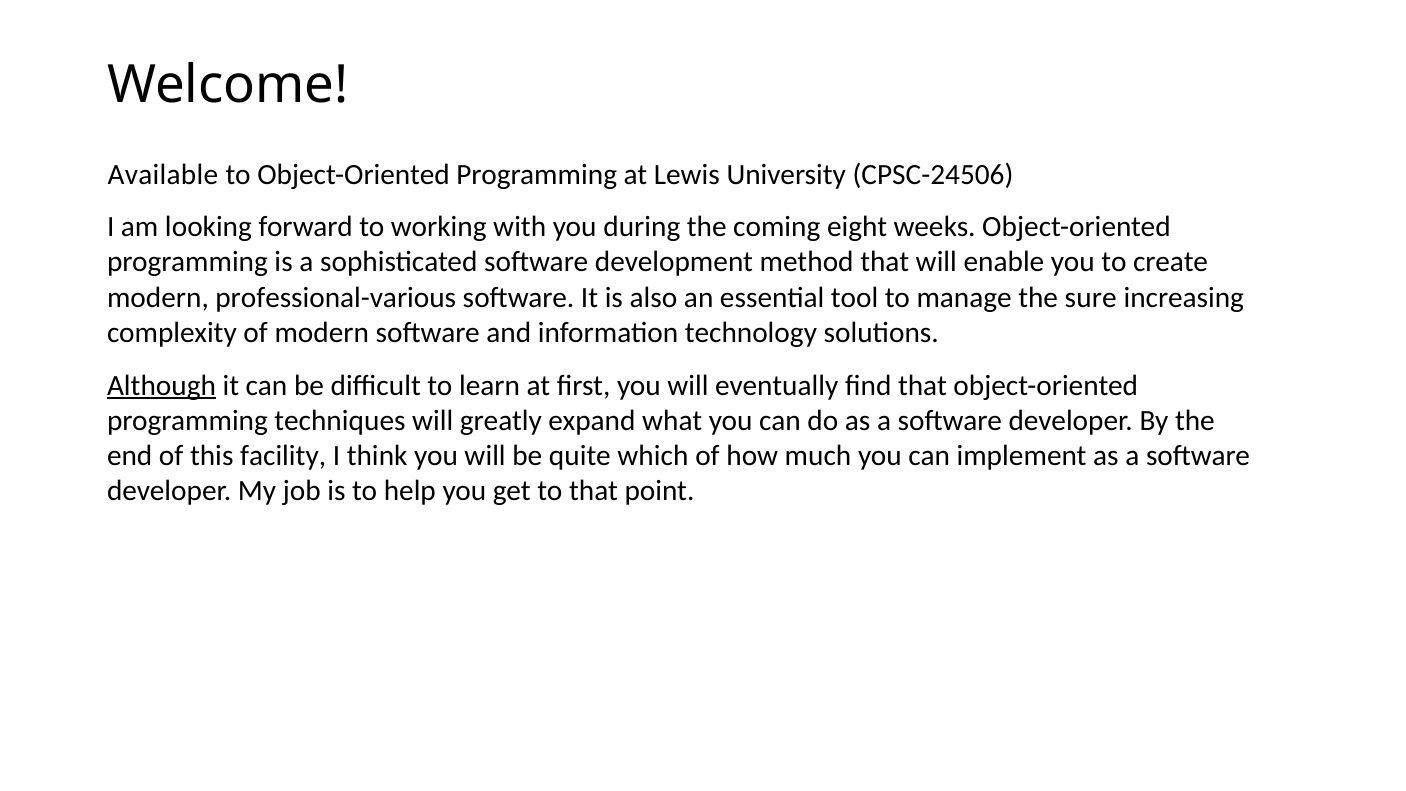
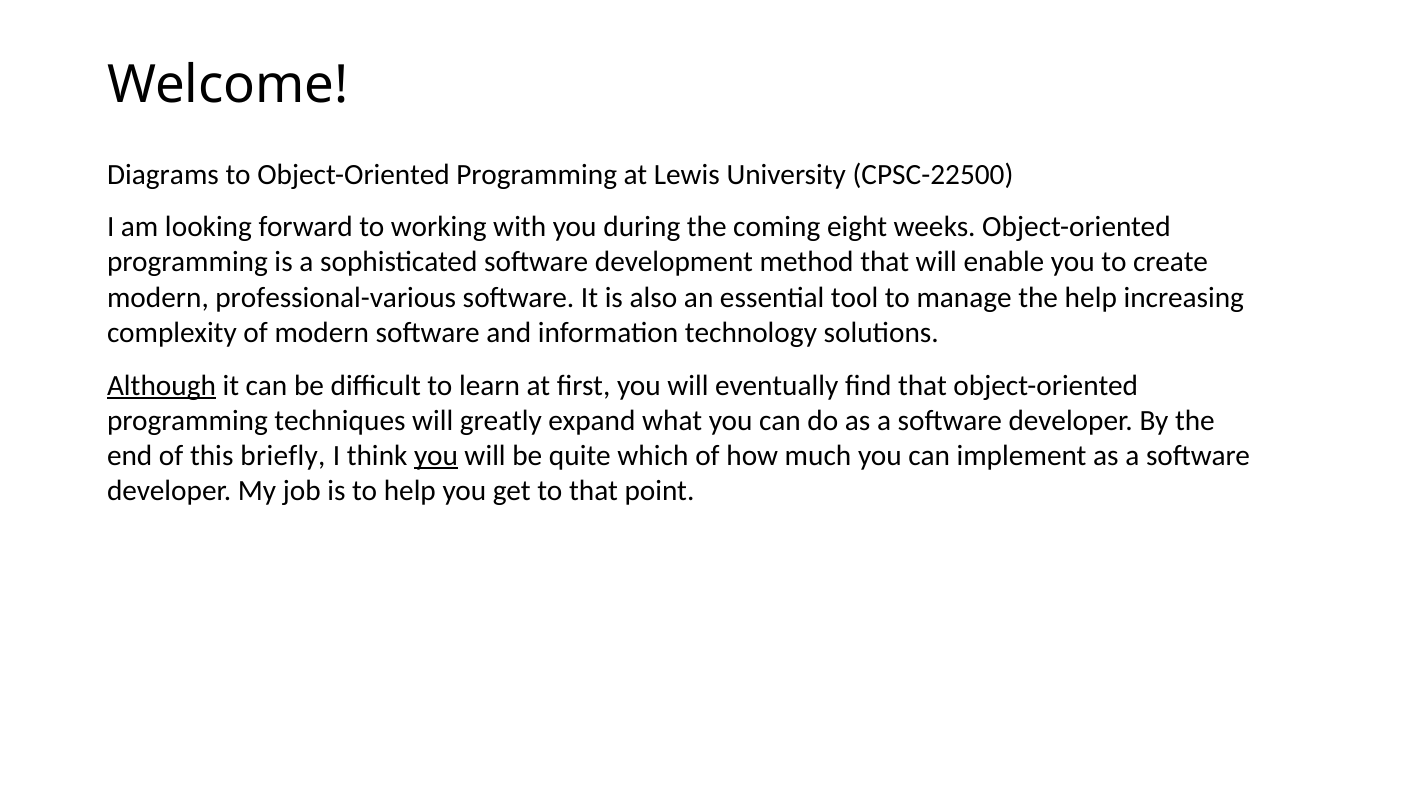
Available: Available -> Diagrams (163, 174)
CPSC-24506: CPSC-24506 -> CPSC-22500 (933, 174)
the sure: sure -> help (1091, 297)
facility: facility -> briefly (283, 456)
you underline: none -> present (436, 456)
